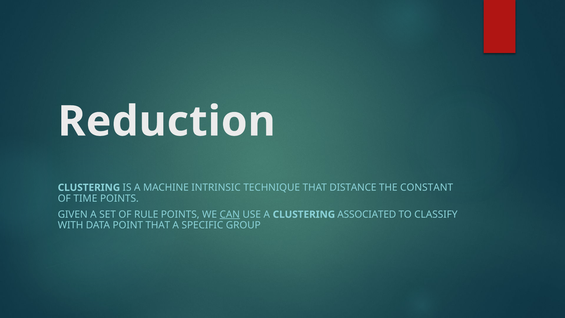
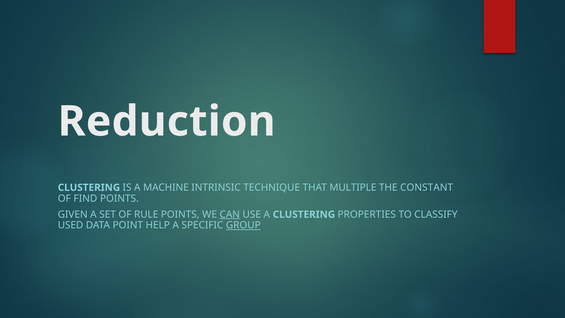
DISTANCE: DISTANCE -> MULTIPLE (353, 187)
TIME: TIME -> FIND (85, 198)
ASSOCIATED: ASSOCIATED -> PROPERTIES (367, 214)
WITH: WITH -> USED (71, 225)
POINT THAT: THAT -> HELP (158, 225)
GROUP underline: none -> present (243, 225)
